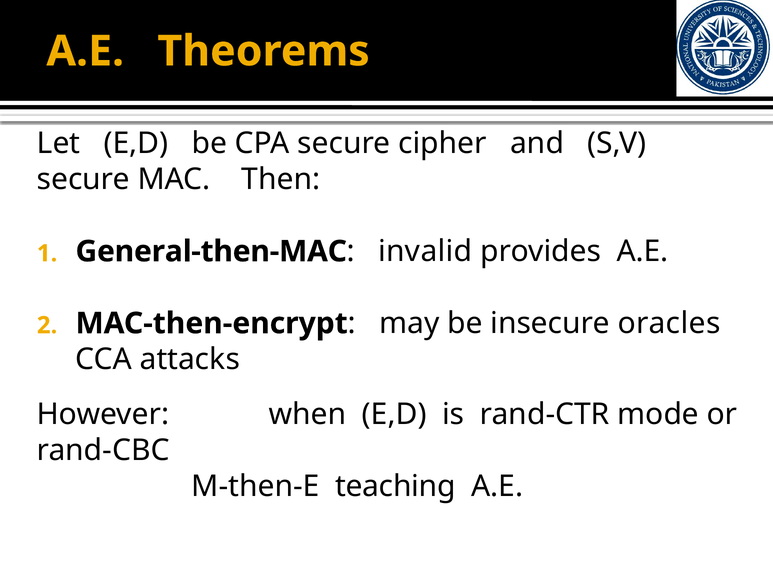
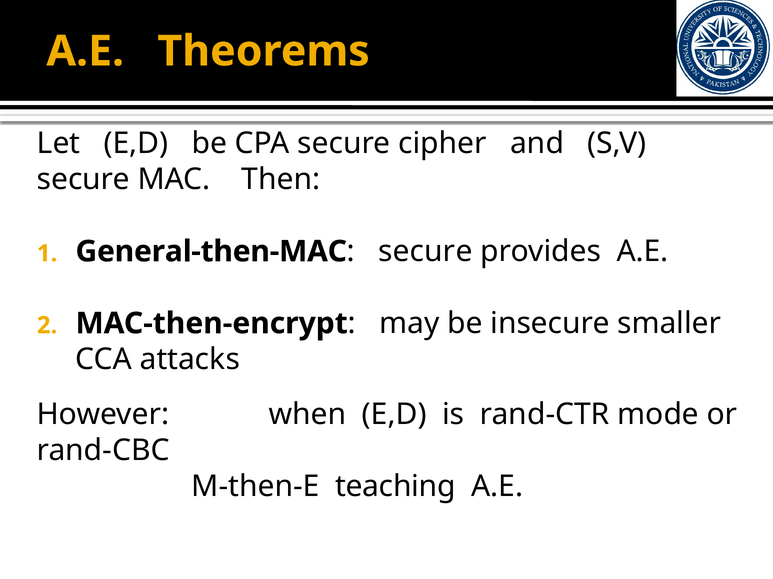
invalid: invalid -> secure (425, 252)
oracles: oracles -> smaller (669, 324)
